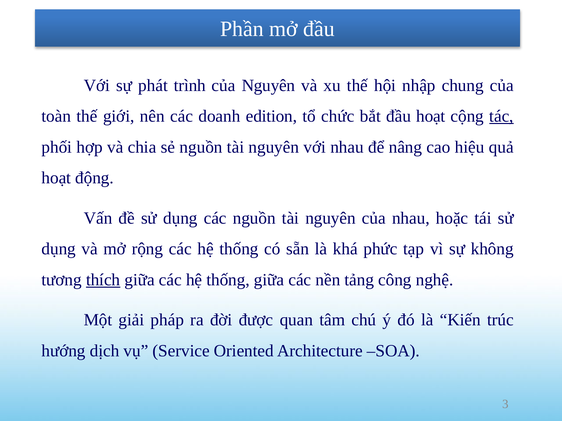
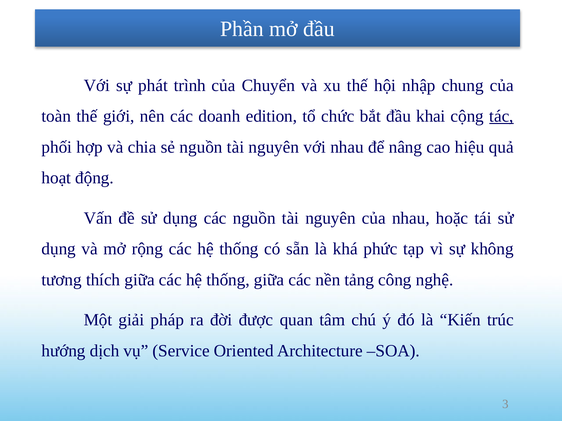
của Nguyên: Nguyên -> Chuyển (268, 85)
đầu hoạt: hoạt -> khai (431, 116)
thích underline: present -> none (103, 280)
